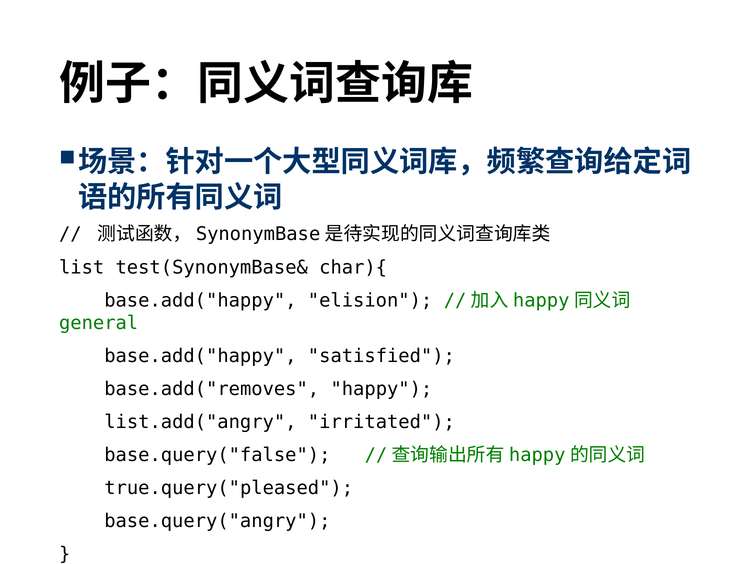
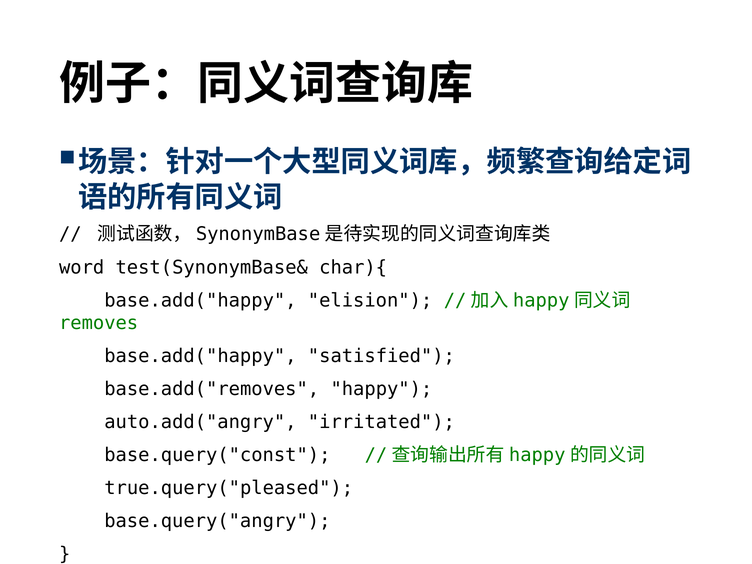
list: list -> word (82, 267)
general: general -> removes (99, 323)
list.add("angry: list.add("angry -> auto.add("angry (200, 422)
base.query("false: base.query("false -> base.query("const (217, 455)
